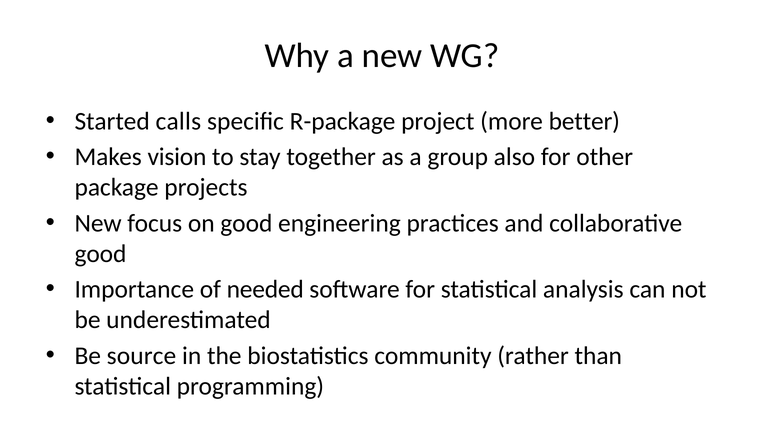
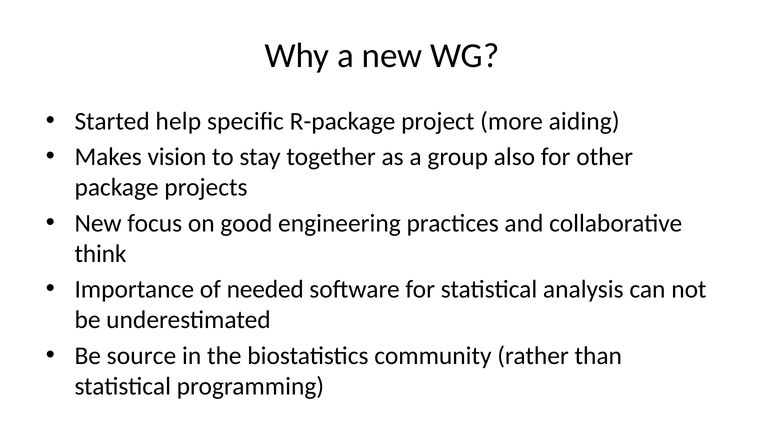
calls: calls -> help (178, 121)
better: better -> aiding (584, 121)
good: good -> think (100, 254)
